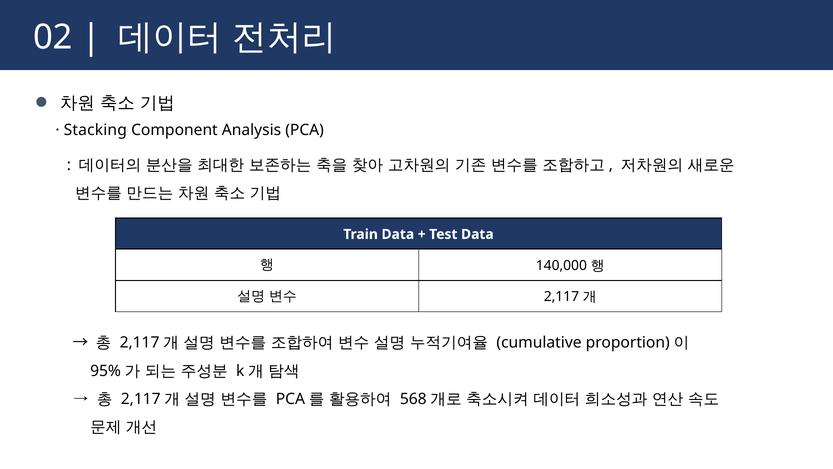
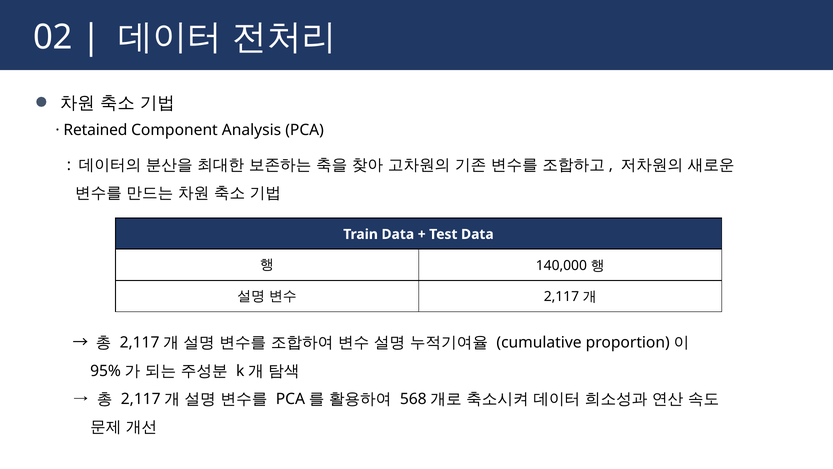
Stacking: Stacking -> Retained (95, 130)
